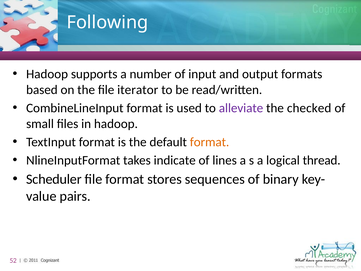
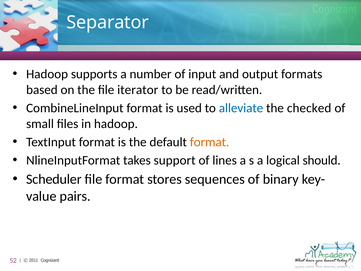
Following: Following -> Separator (108, 22)
alleviate colour: purple -> blue (241, 108)
indicate: indicate -> support (175, 160)
thread: thread -> should (322, 160)
